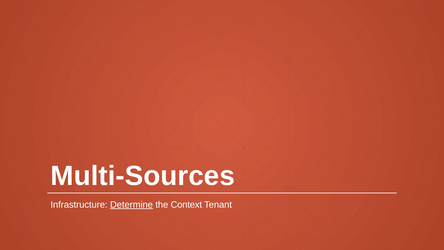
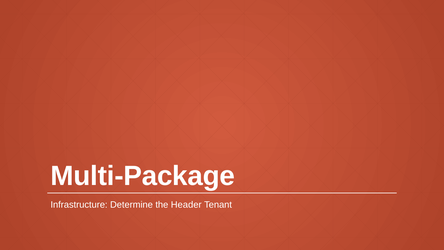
Multi-Sources: Multi-Sources -> Multi-Package (143, 176)
Determine underline: present -> none (132, 204)
Context: Context -> Header (186, 204)
